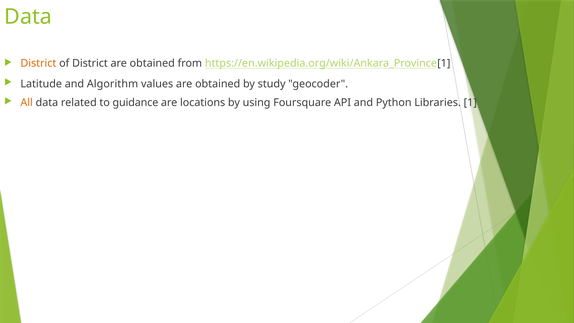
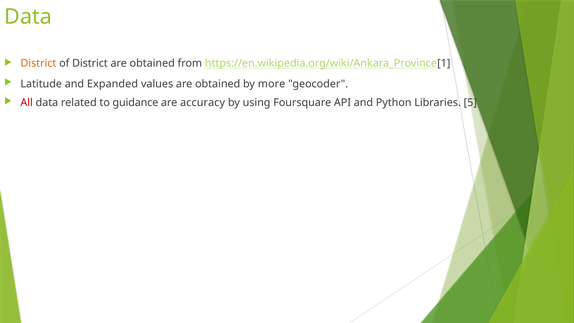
Algorithm: Algorithm -> Expanded (112, 84)
study: study -> more (272, 84)
All colour: orange -> red (27, 103)
locations: locations -> accuracy (203, 103)
1: 1 -> 5 (470, 103)
